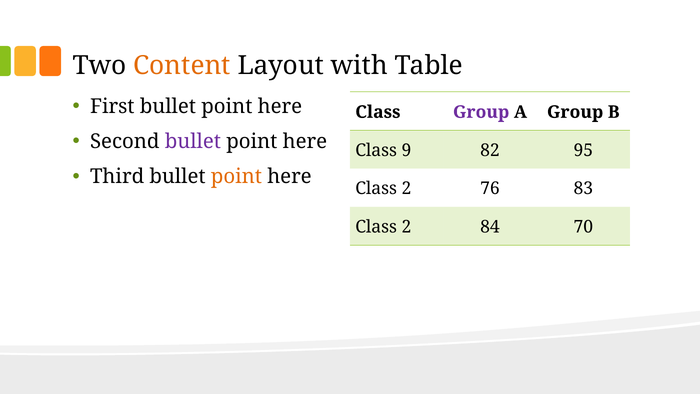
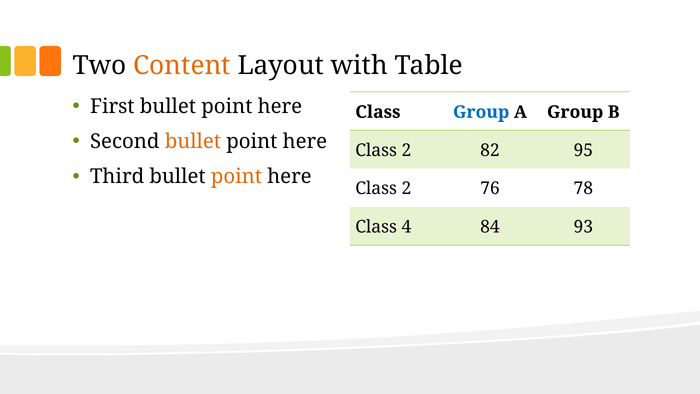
Group colour: purple -> blue (481, 112)
bullet colour: purple -> orange (193, 141)
9: 9 -> 2 (406, 150)
83: 83 -> 78 (583, 189)
2: 2 -> 4 (406, 227)
70: 70 -> 93 (583, 227)
